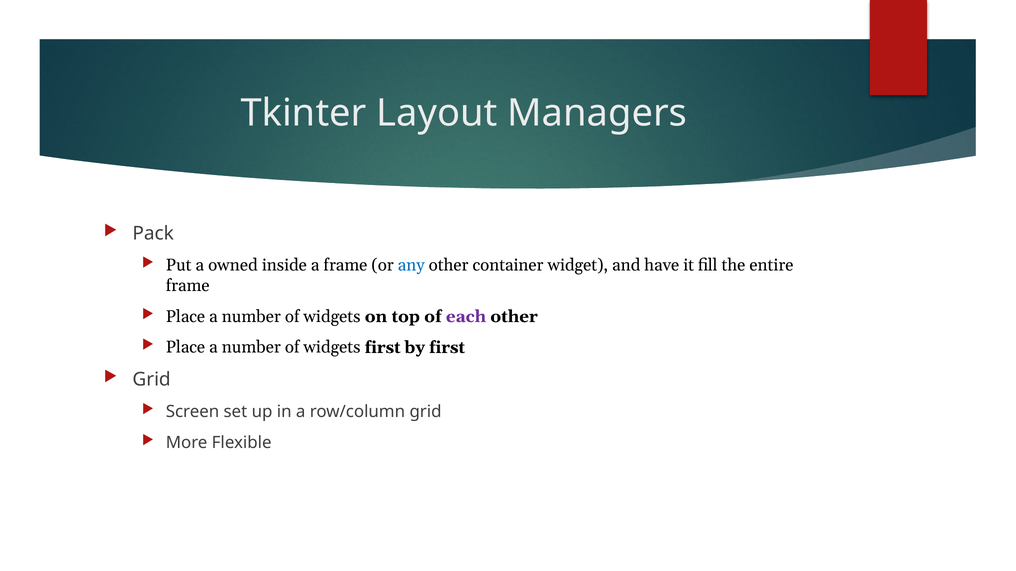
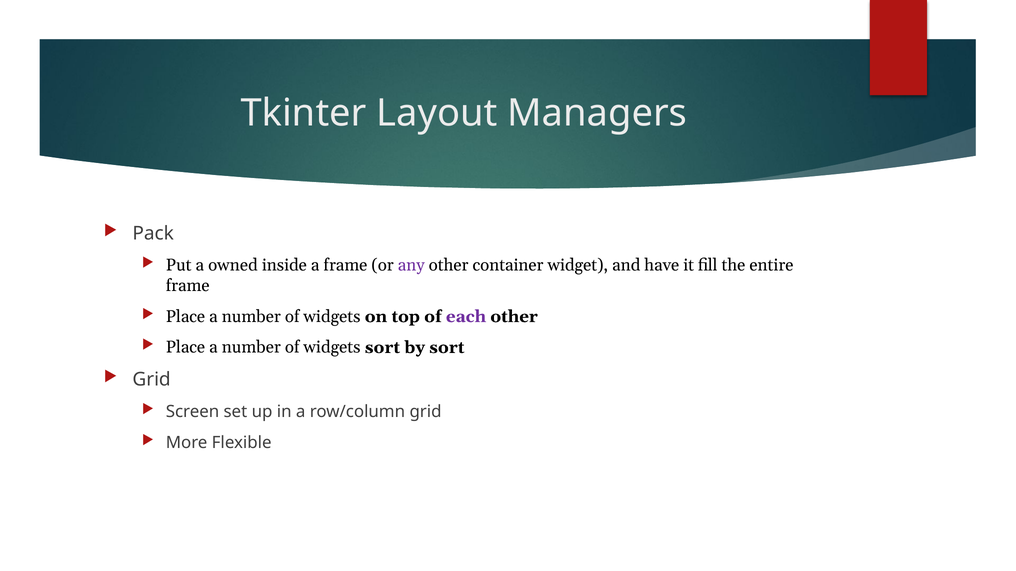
any colour: blue -> purple (411, 266)
widgets first: first -> sort (382, 348)
by first: first -> sort (447, 348)
